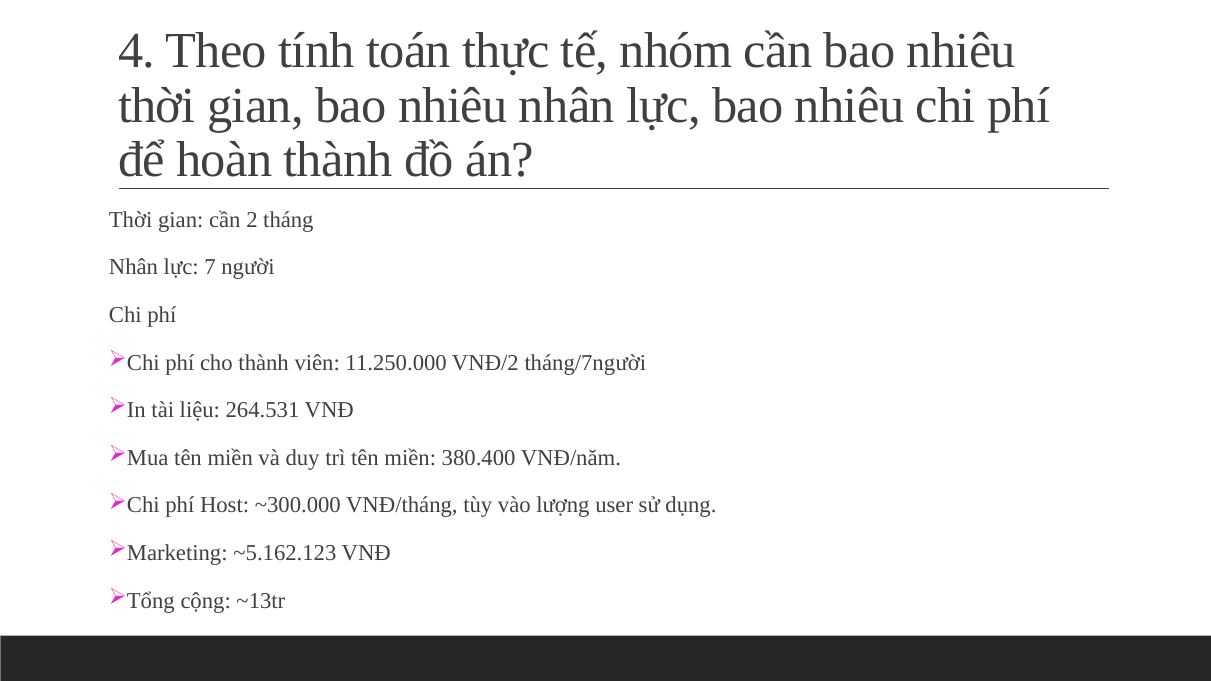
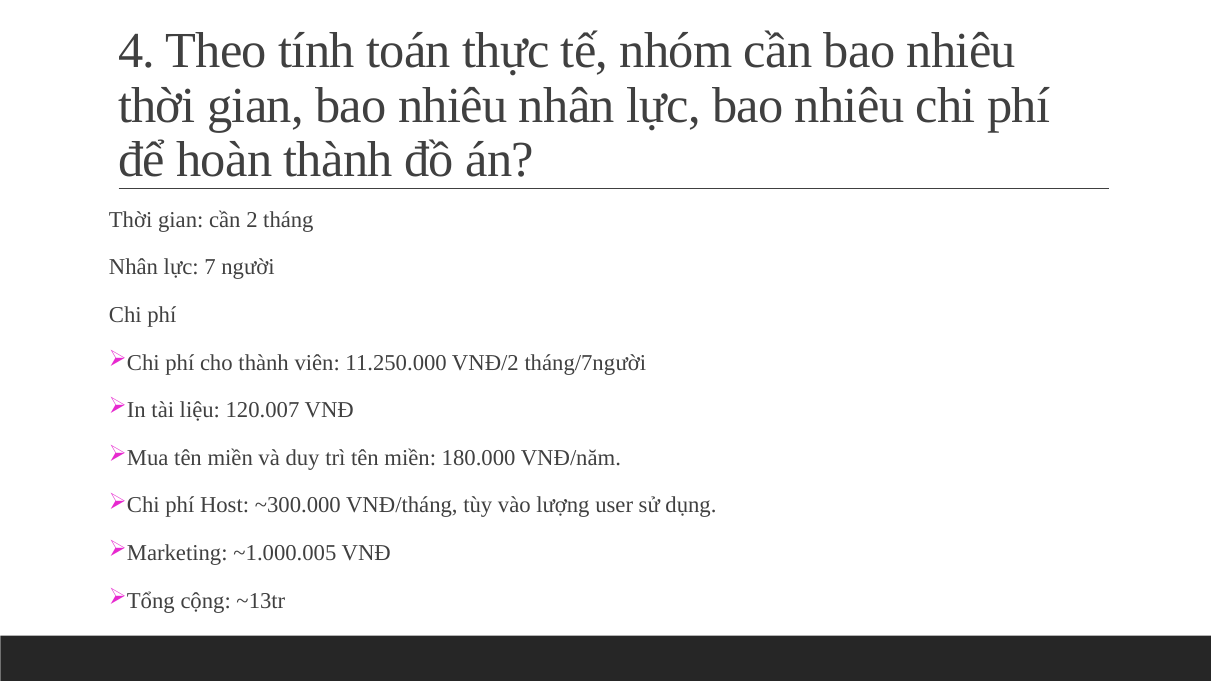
264.531: 264.531 -> 120.007 (263, 410)
380.400: 380.400 -> 180.000 (479, 458)
~5.162.123: ~5.162.123 -> ~1.000.005 (285, 553)
